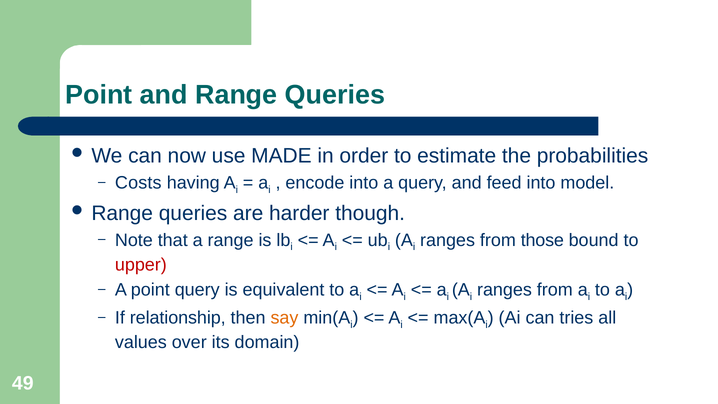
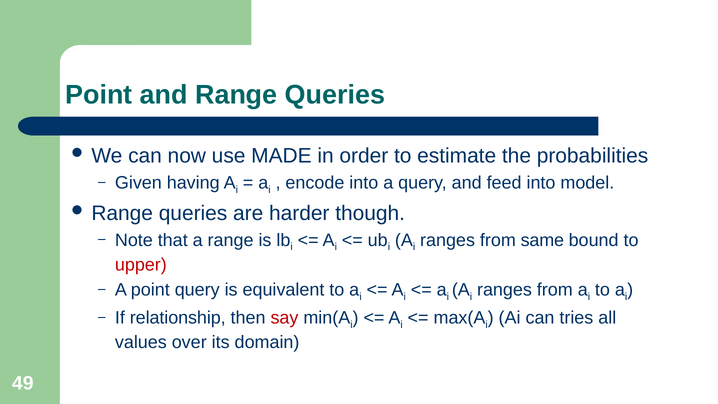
Costs: Costs -> Given (138, 183)
those: those -> same (542, 240)
say colour: orange -> red (284, 318)
